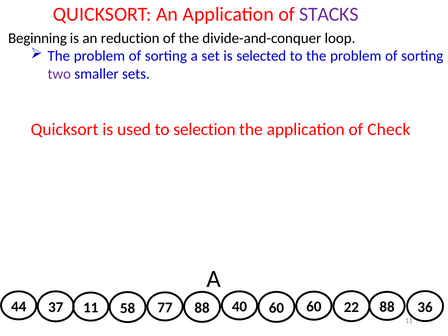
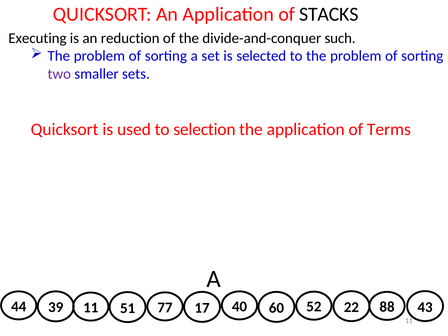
STACKS colour: purple -> black (329, 14)
Beginning: Beginning -> Executing (37, 38)
loop: loop -> such (340, 38)
Check: Check -> Terms (389, 129)
37: 37 -> 39 (56, 307)
58: 58 -> 51 (128, 308)
77 88: 88 -> 17 (202, 308)
60 60: 60 -> 52 (314, 307)
36: 36 -> 43 (425, 307)
